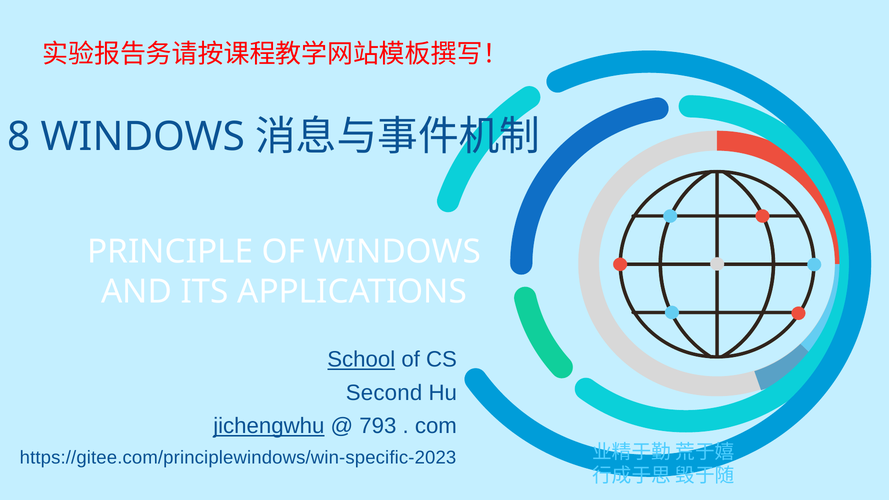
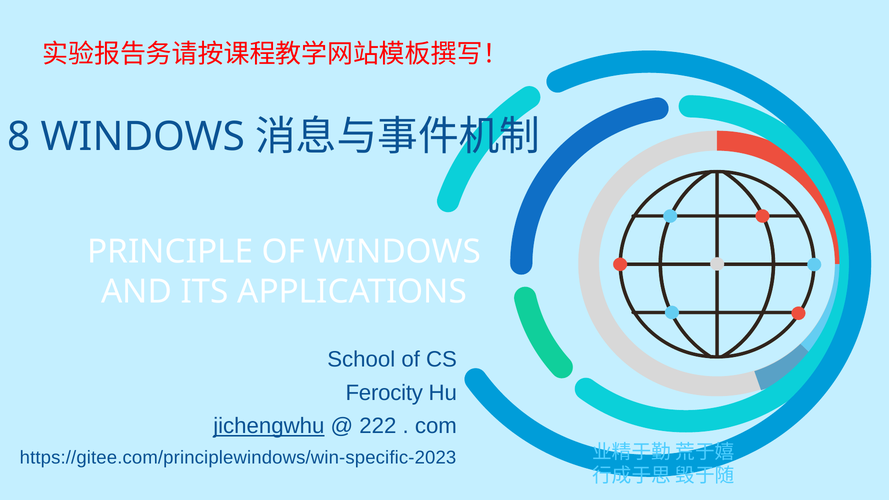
School underline: present -> none (361, 360)
Second: Second -> Ferocity (384, 393)
793: 793 -> 222 (378, 426)
